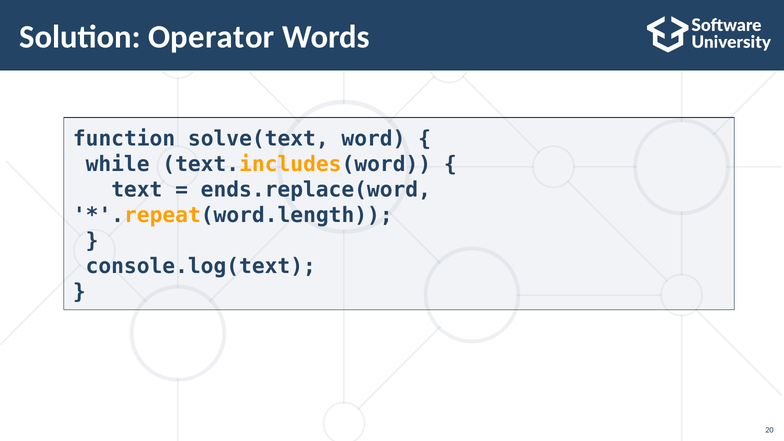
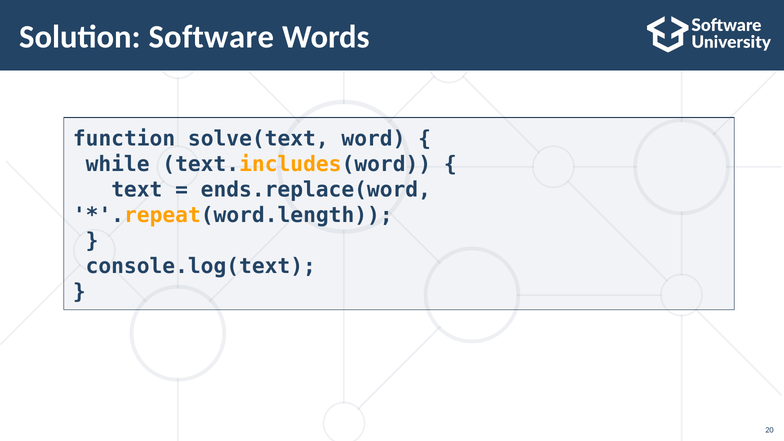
Operator: Operator -> Software (211, 37)
